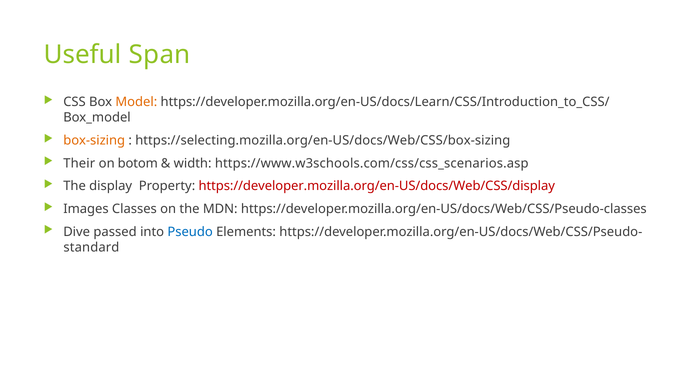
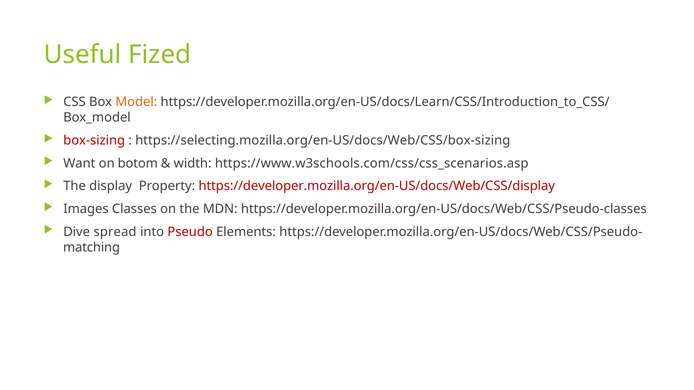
Span: Span -> Fized (160, 55)
box-sizing colour: orange -> red (94, 141)
Their: Their -> Want (79, 163)
passed: passed -> spread (115, 232)
Pseudo colour: blue -> red (190, 232)
standard: standard -> matching (92, 248)
